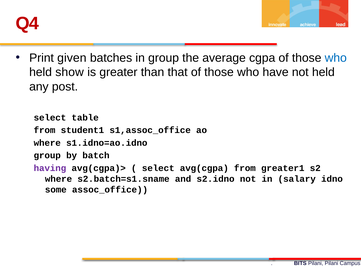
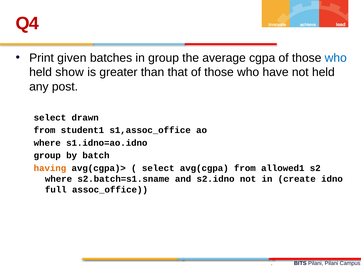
table: table -> drawn (85, 118)
having colour: purple -> orange (50, 168)
greater1: greater1 -> allowed1 (283, 168)
salary: salary -> create (297, 179)
some: some -> full (56, 190)
